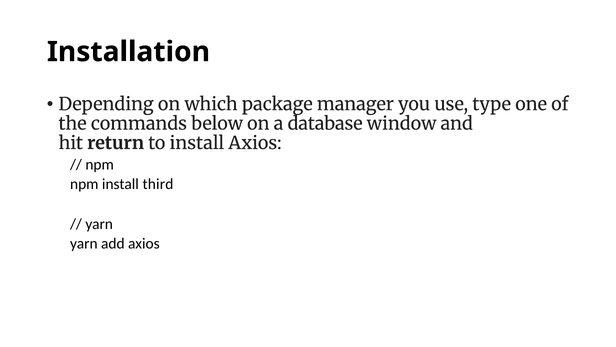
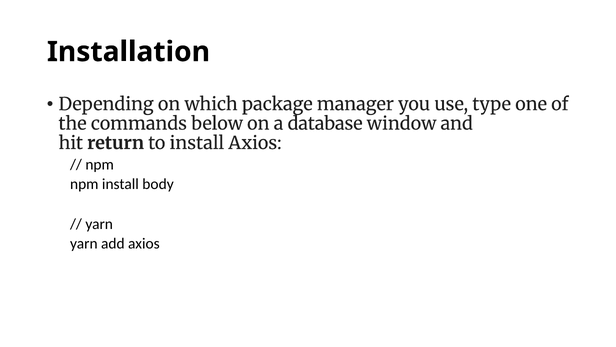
third: third -> body (158, 184)
